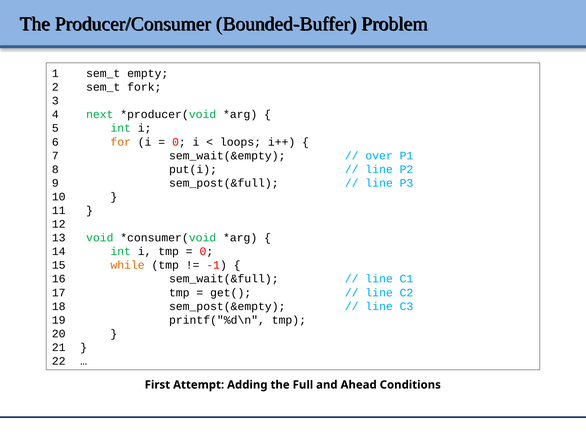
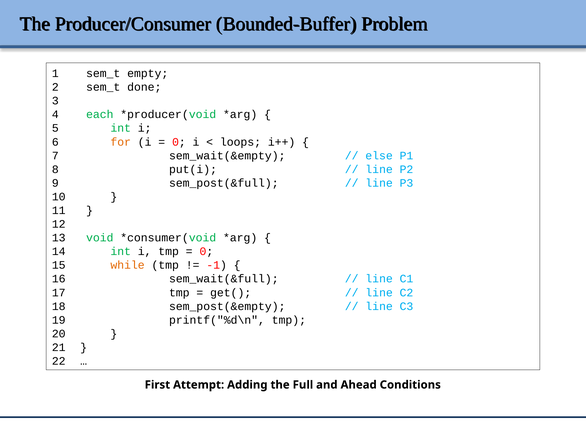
fork: fork -> done (144, 87)
next: next -> each (100, 114)
over: over -> else (379, 155)
